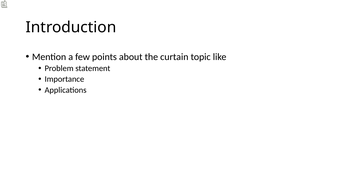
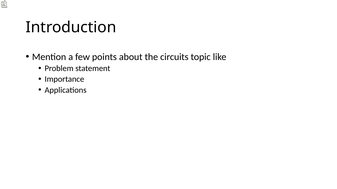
curtain: curtain -> circuits (174, 57)
